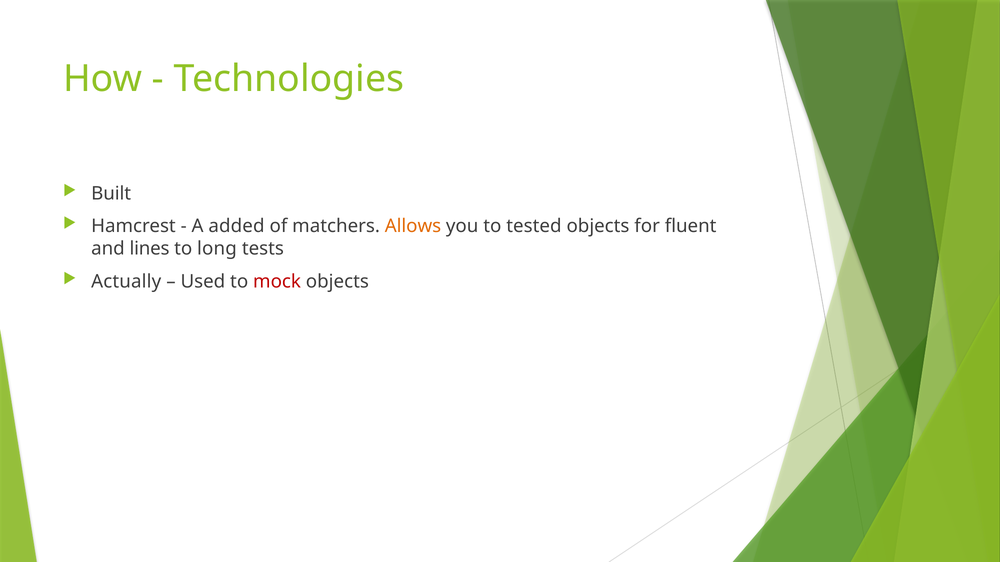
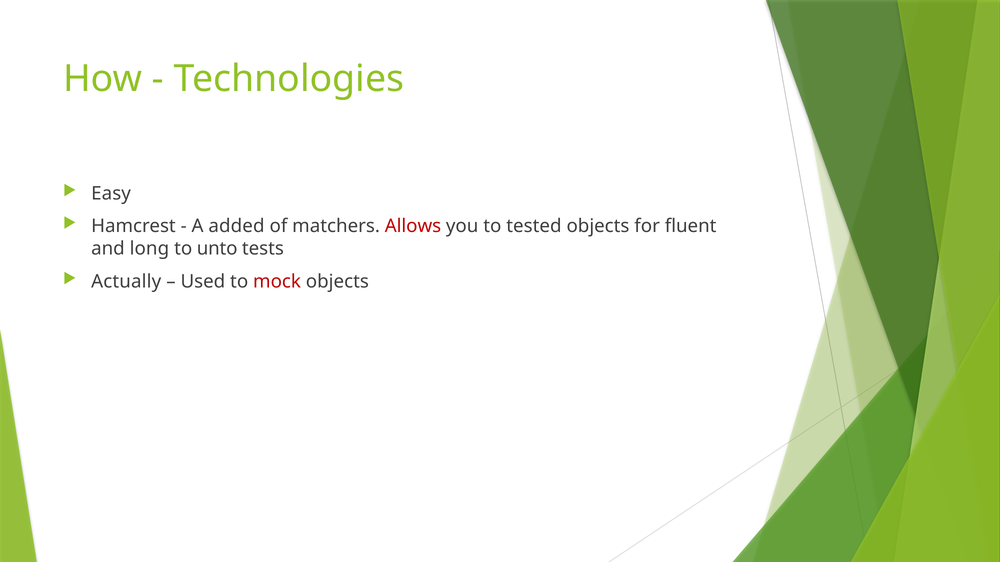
Built: Built -> Easy (111, 194)
Allows colour: orange -> red (413, 226)
lines: lines -> long (149, 249)
long: long -> unto (217, 249)
